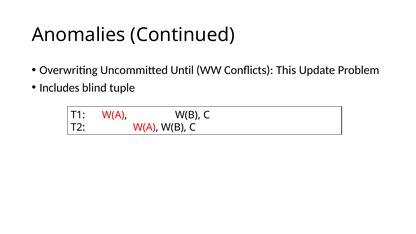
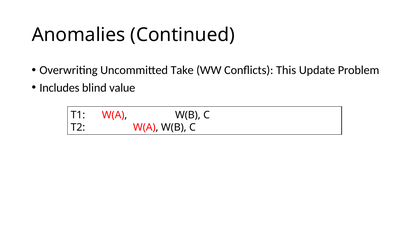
Until: Until -> Take (182, 70)
tuple: tuple -> value (122, 88)
